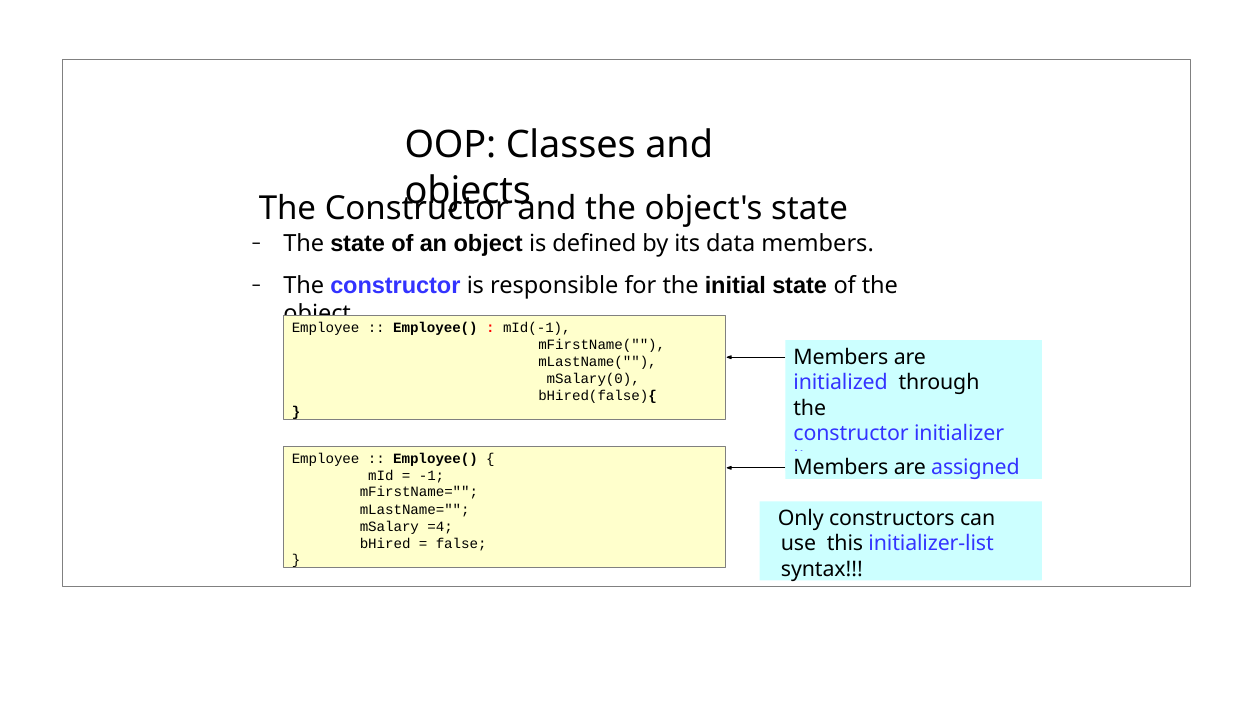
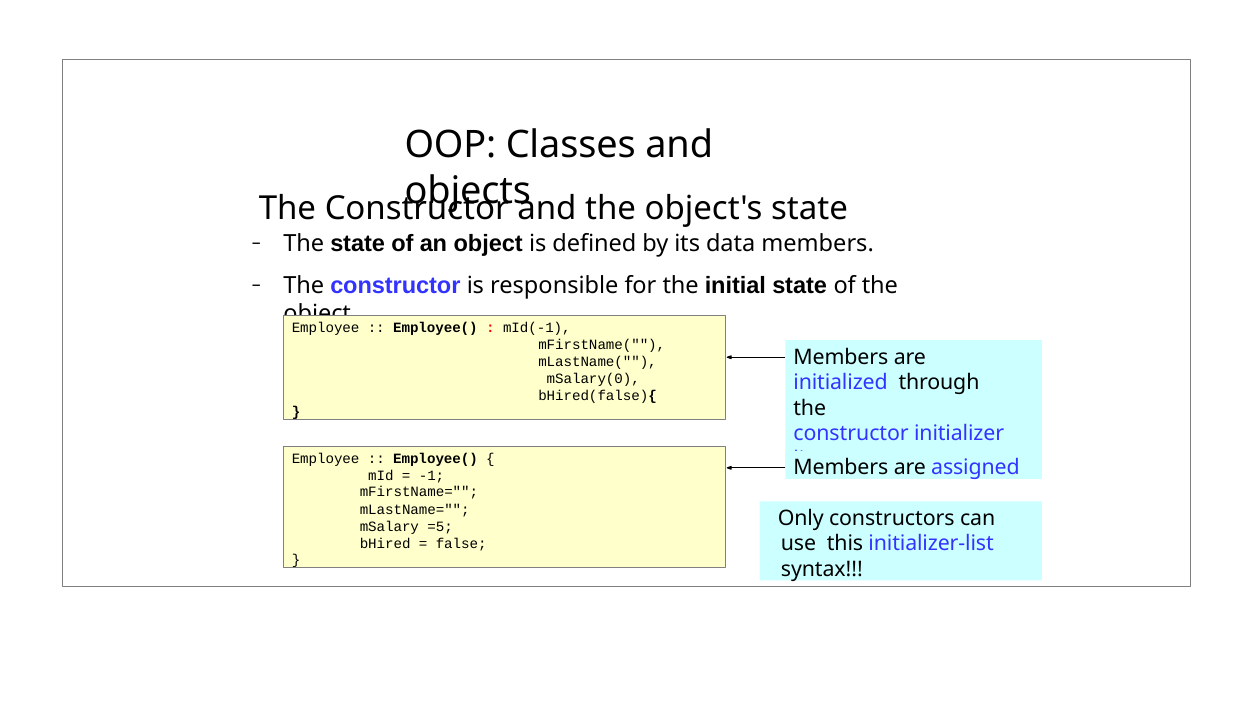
=4: =4 -> =5 (440, 526)
